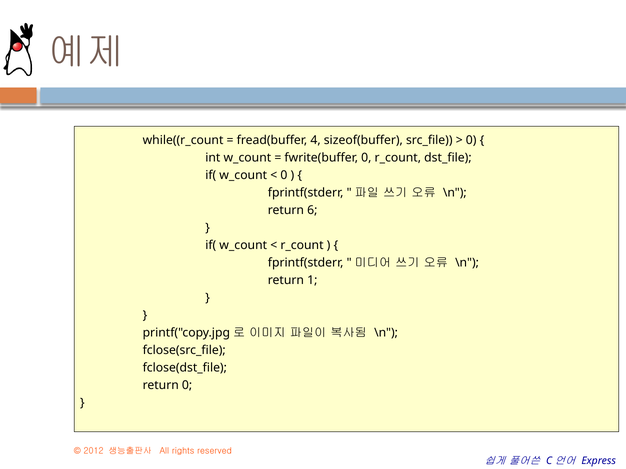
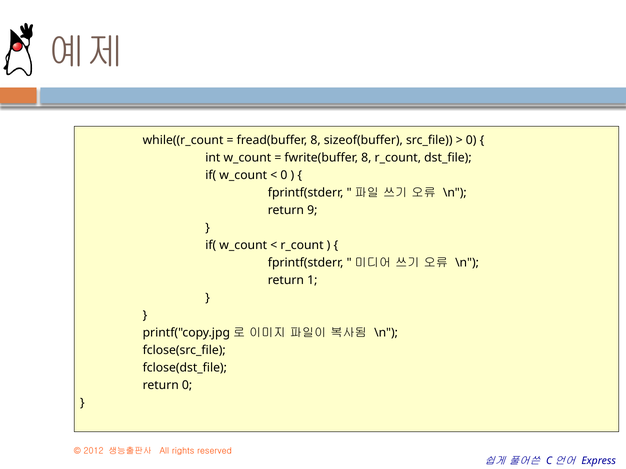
fread(buffer 4: 4 -> 8 (316, 140)
fwrite(buffer 0: 0 -> 8 (366, 158)
6: 6 -> 9 (312, 211)
